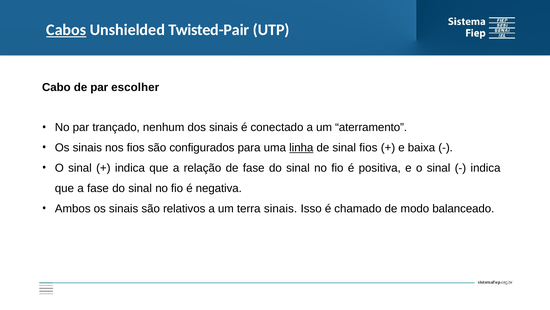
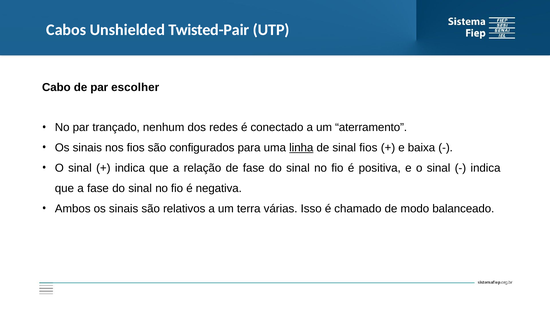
Cabos underline: present -> none (66, 30)
dos sinais: sinais -> redes (224, 127)
terra sinais: sinais -> várias (281, 208)
